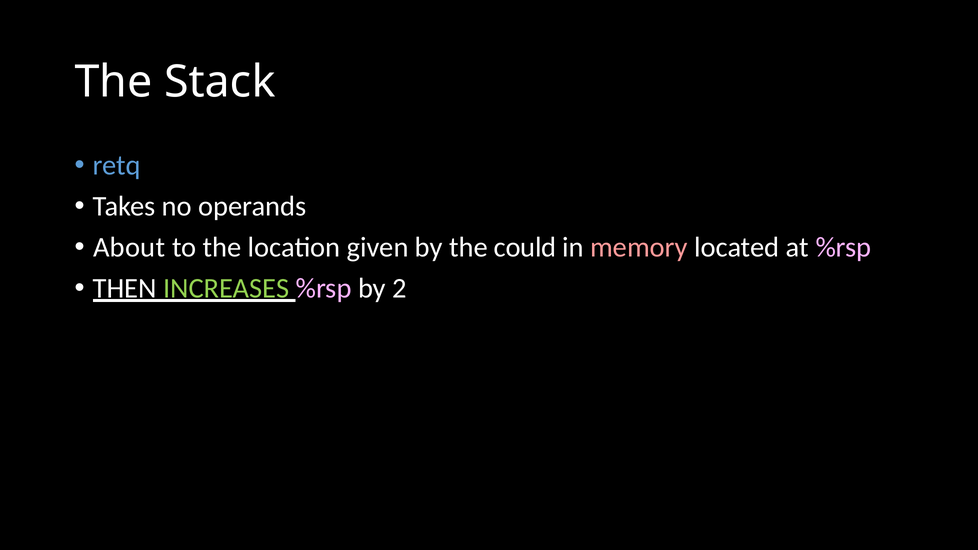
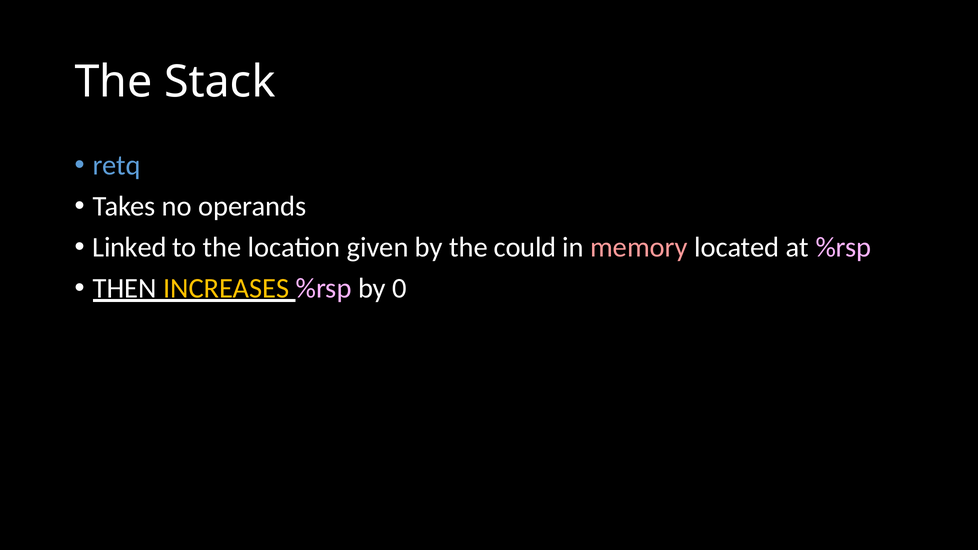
About: About -> Linked (129, 247)
INCREASES colour: light green -> yellow (226, 288)
2: 2 -> 0 (399, 288)
